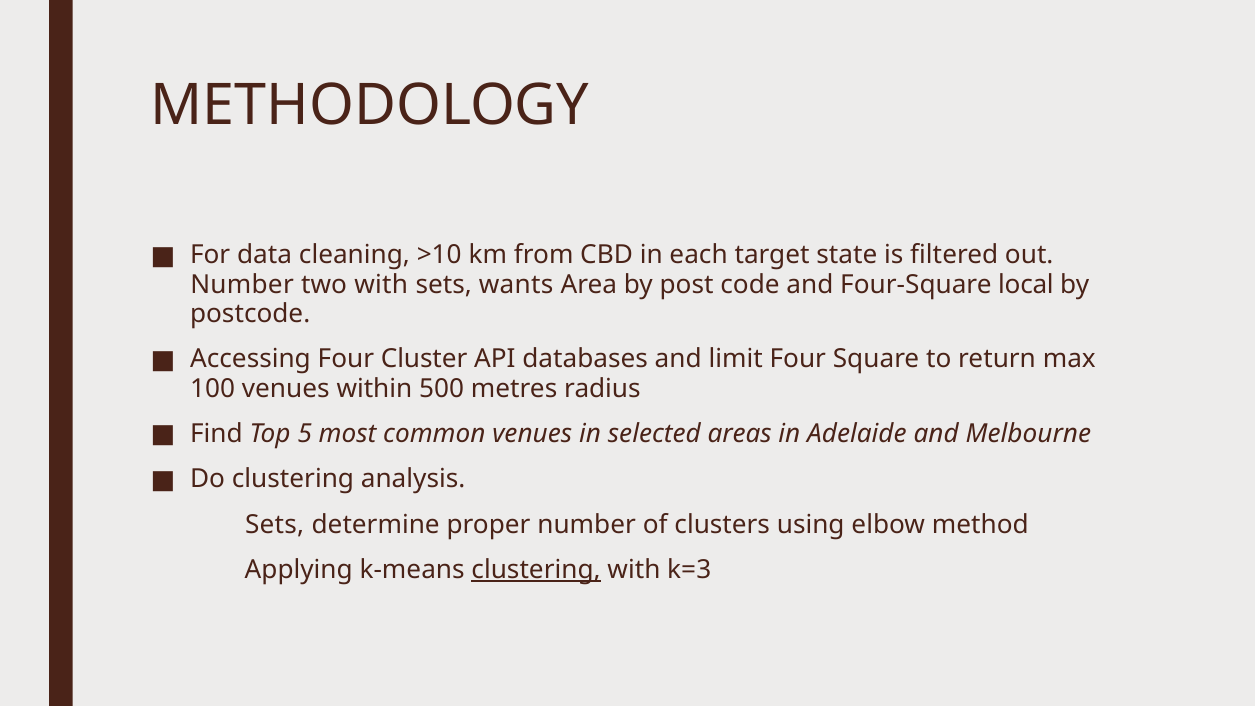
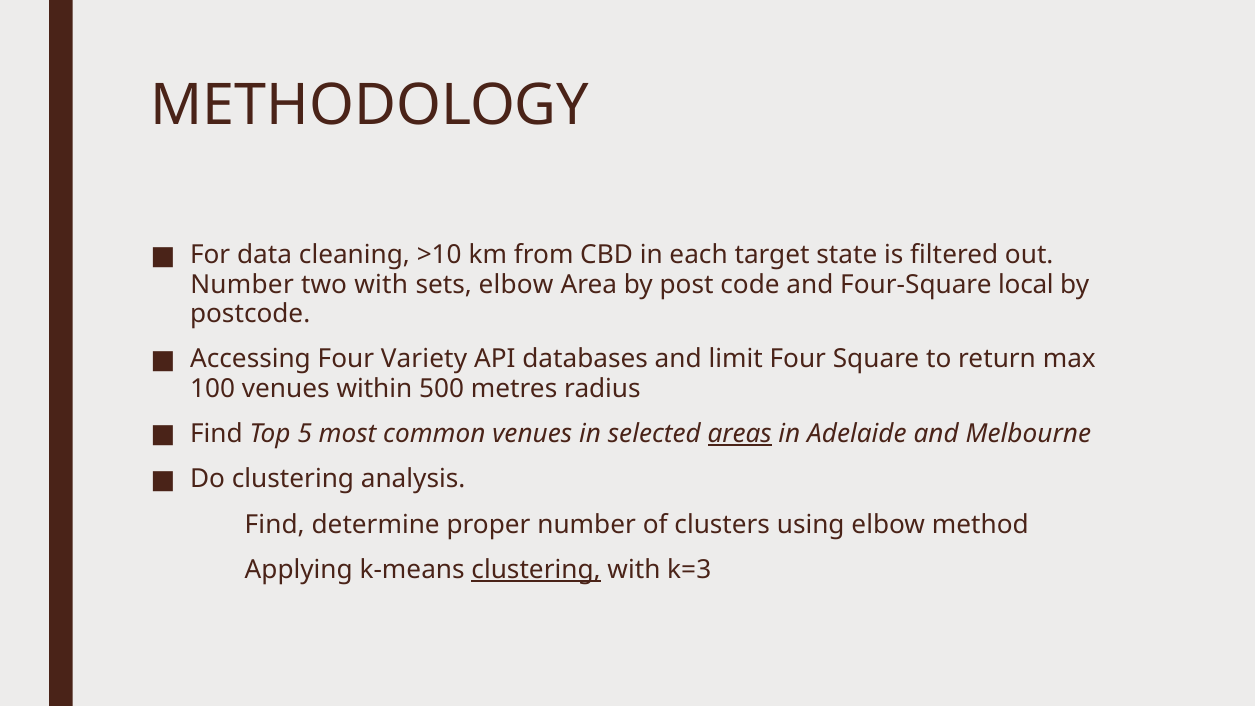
sets wants: wants -> elbow (516, 284)
Cluster: Cluster -> Variety (424, 359)
areas underline: none -> present (740, 434)
Sets: Sets -> Find (275, 524)
